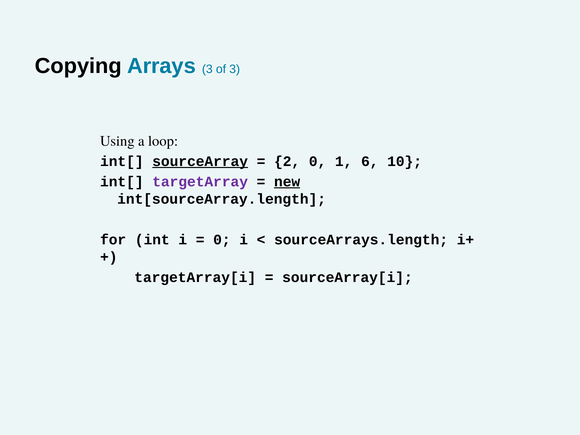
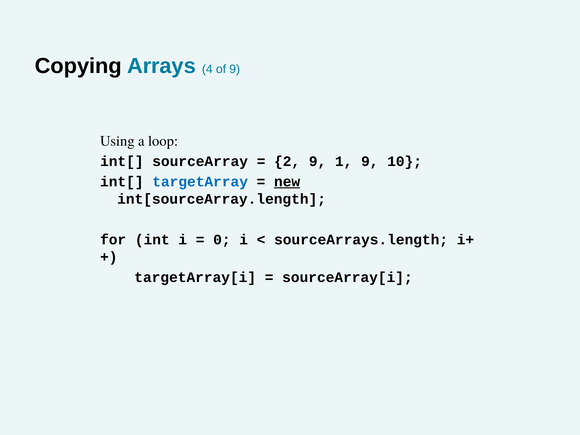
Arrays 3: 3 -> 4 (207, 69)
of 3: 3 -> 9 (235, 69)
sourceArray underline: present -> none (200, 161)
2 0: 0 -> 9 (318, 161)
1 6: 6 -> 9 (370, 161)
targetArray colour: purple -> blue (200, 182)
